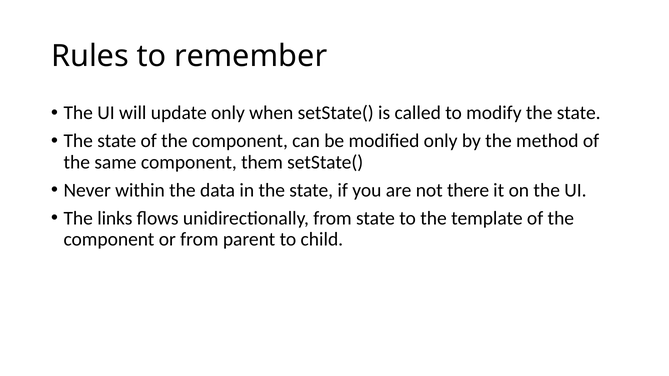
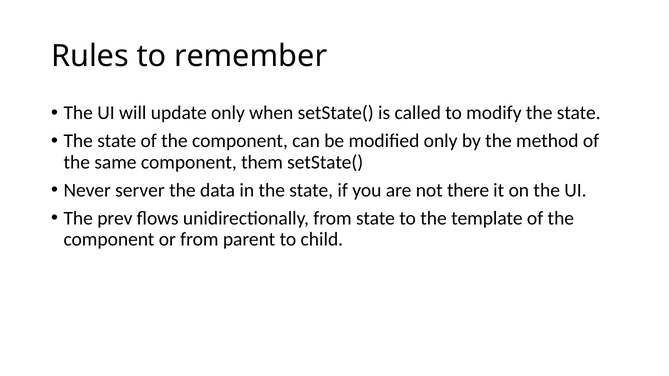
within: within -> server (140, 190)
links: links -> prev (115, 218)
